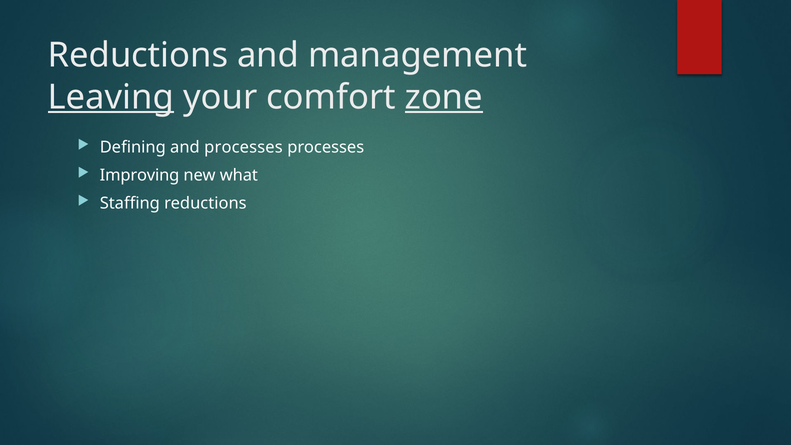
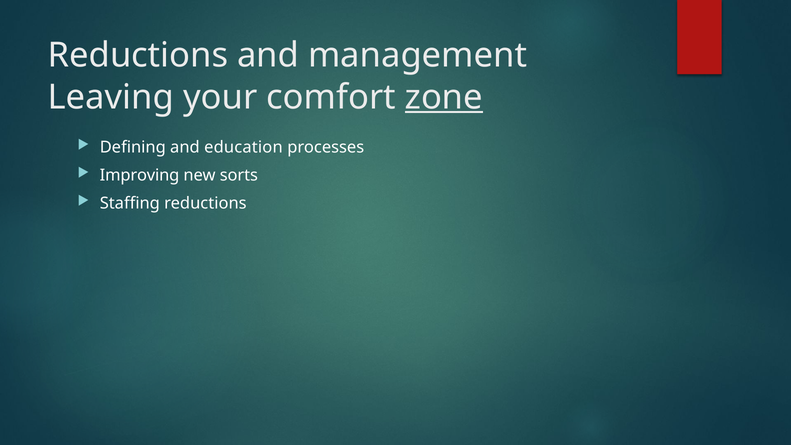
Leaving underline: present -> none (111, 97)
and processes: processes -> education (243, 147)
what: what -> sorts (239, 175)
